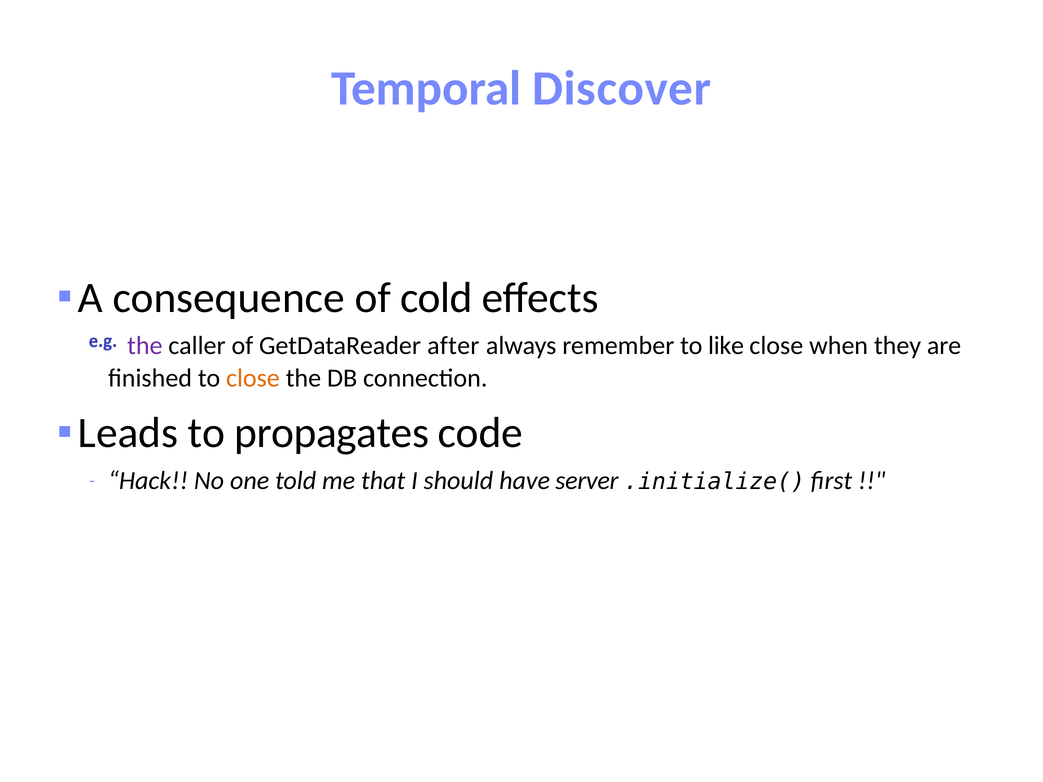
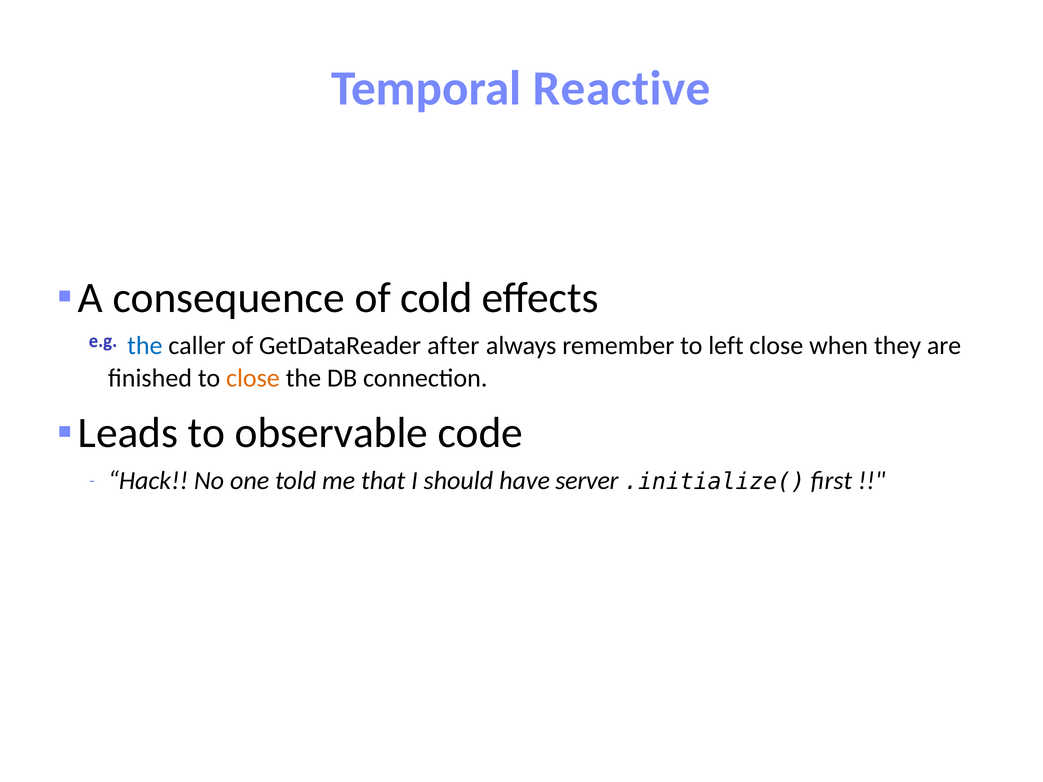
Discover: Discover -> Reactive (622, 88)
the colour: purple -> blue (145, 346)
like: like -> left (726, 346)
propagates: propagates -> observable (331, 433)
